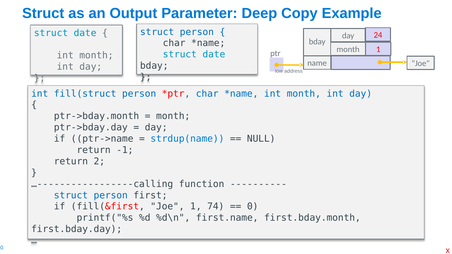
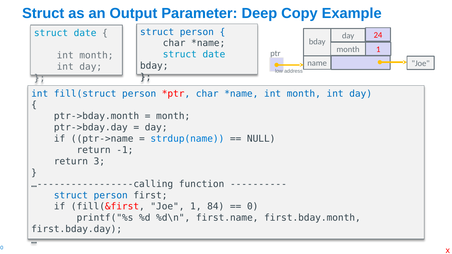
2: 2 -> 3 (99, 162)
74: 74 -> 84 (216, 207)
